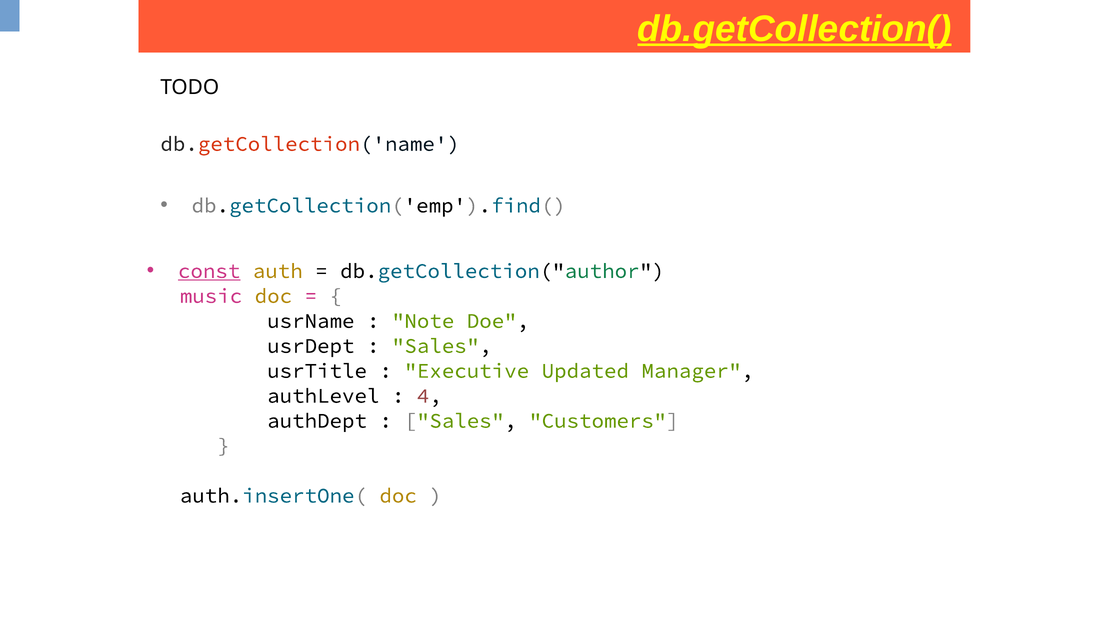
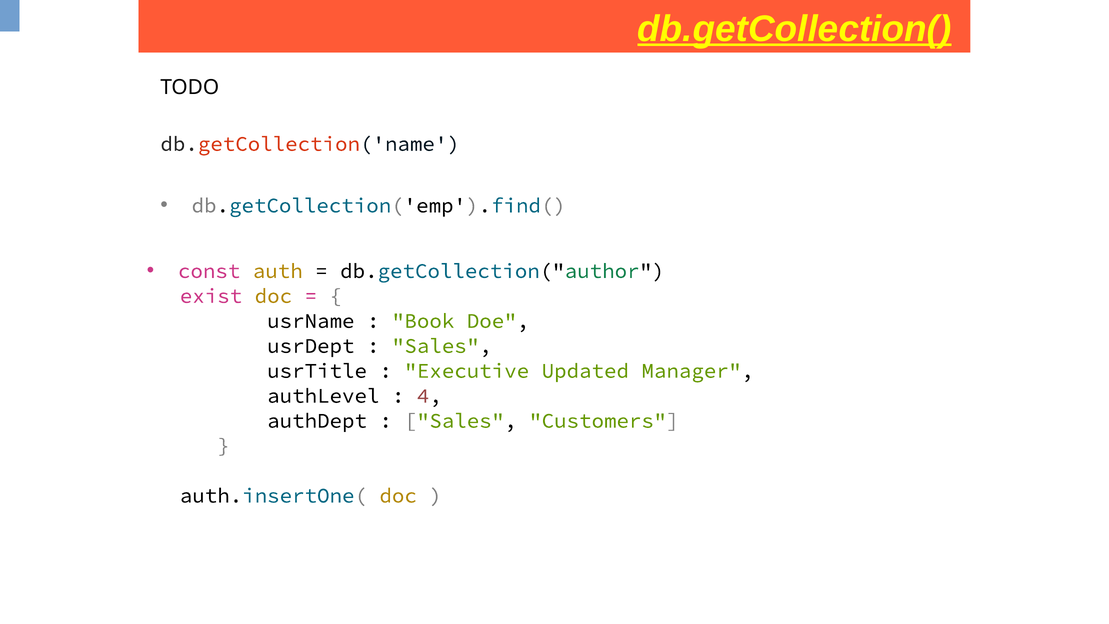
const underline: present -> none (209, 271)
music: music -> exist (211, 296)
Note: Note -> Book (423, 321)
